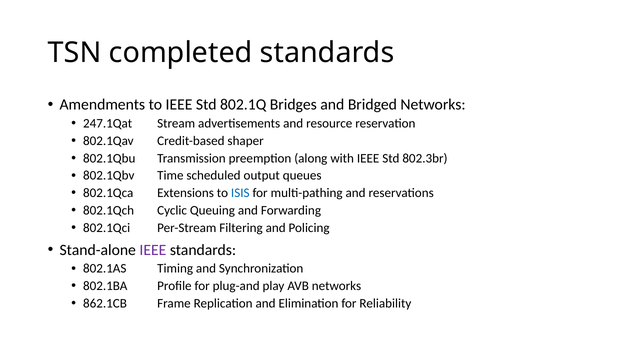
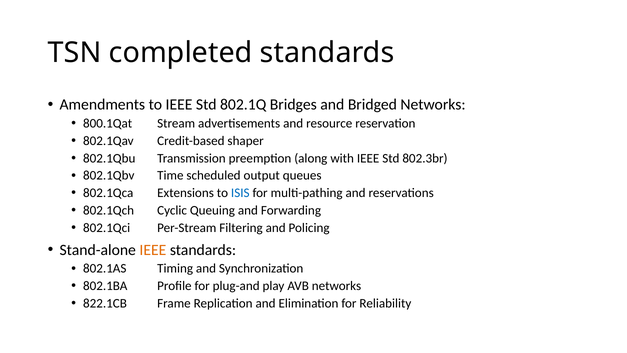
247.1Qat: 247.1Qat -> 800.1Qat (108, 123)
IEEE colour: purple -> orange (153, 250)
862.1CB: 862.1CB -> 822.1CB (105, 303)
